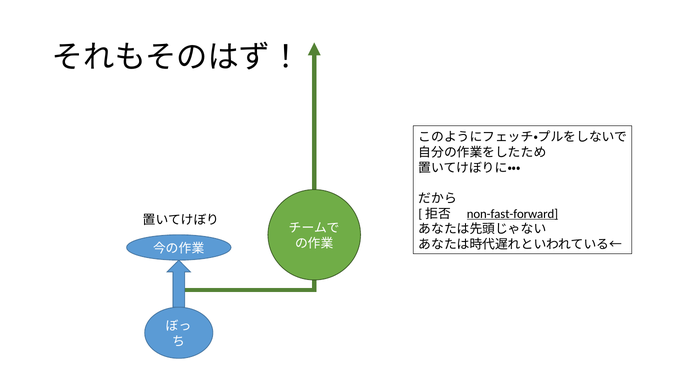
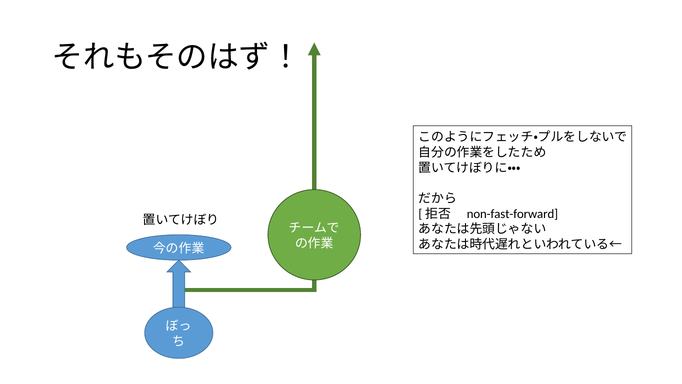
non-fast-forward underline: present -> none (512, 214)
